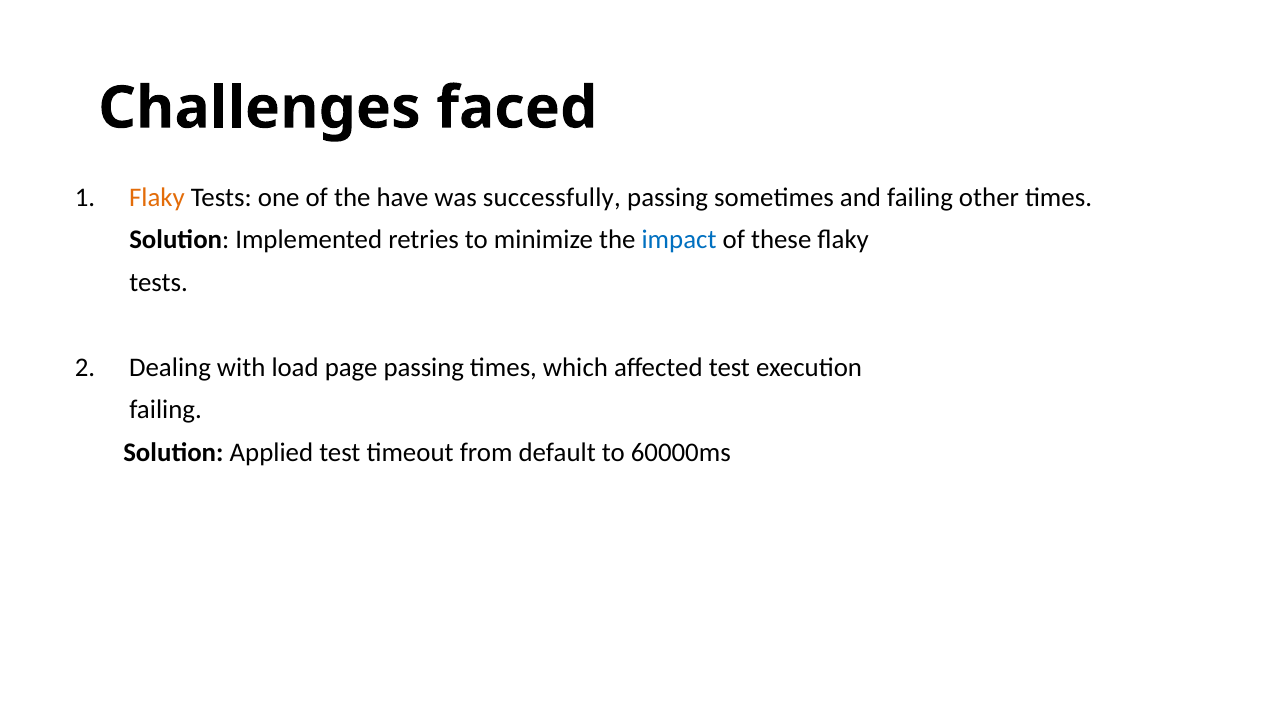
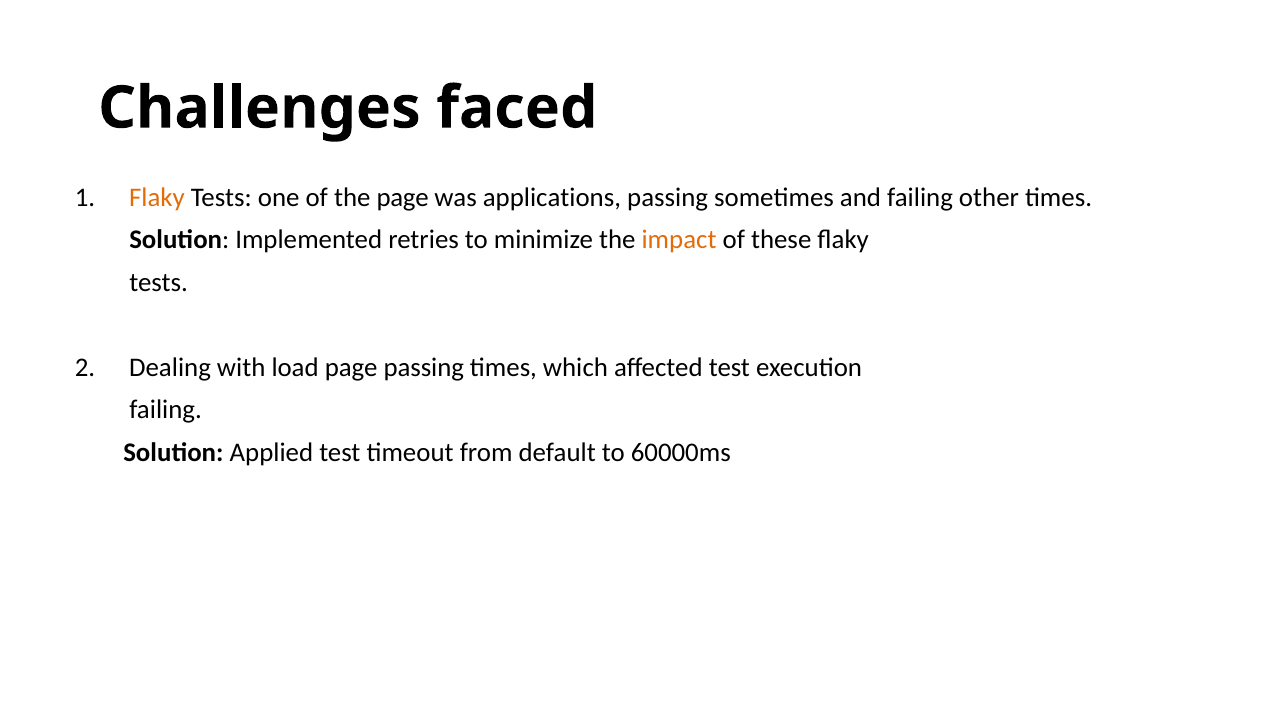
the have: have -> page (403, 198)
successfully: successfully -> applications (552, 198)
impact colour: blue -> orange (679, 240)
